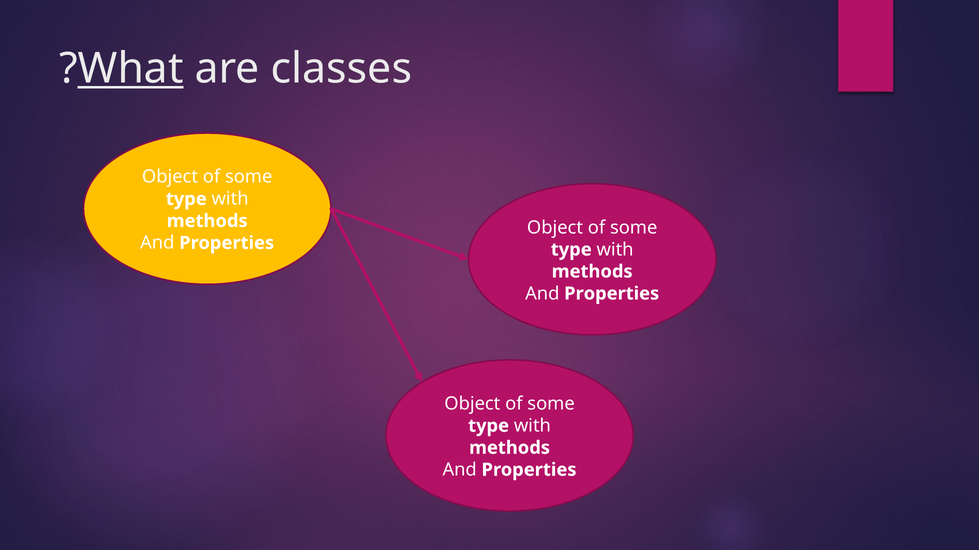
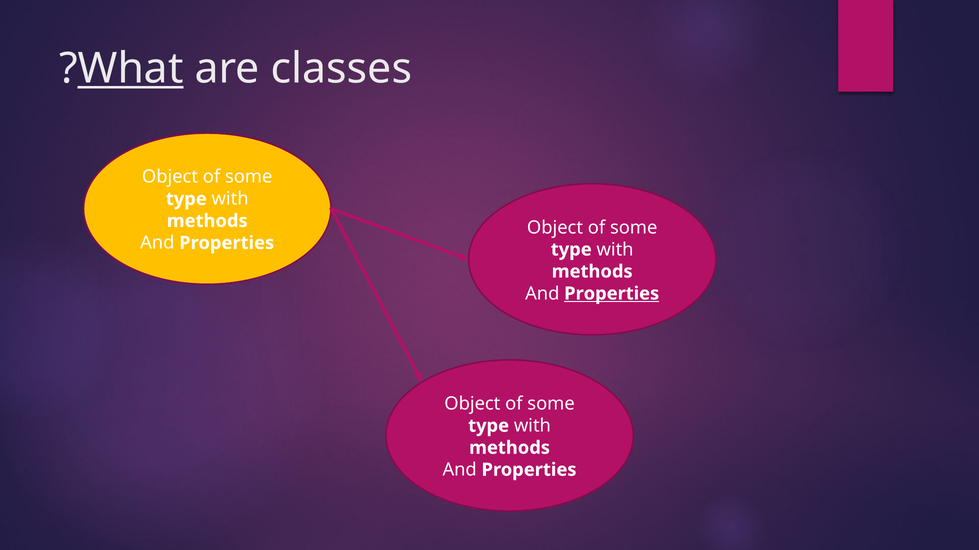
Properties underline: none -> present (612, 294)
